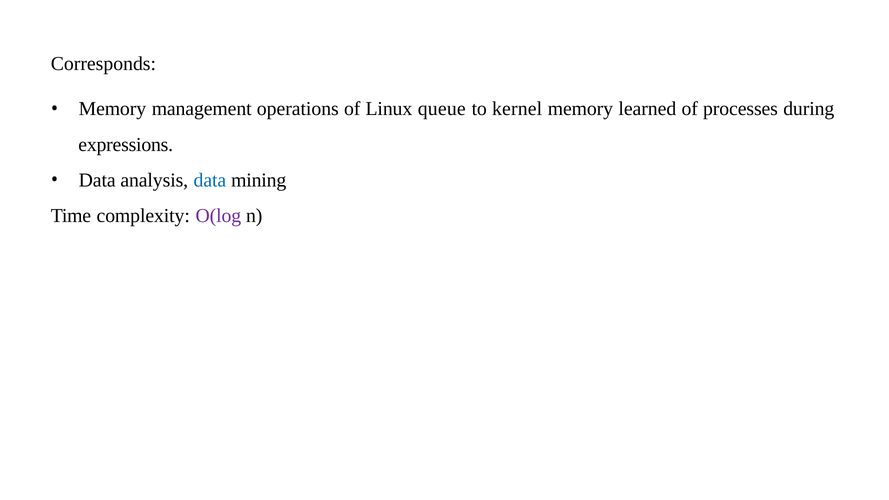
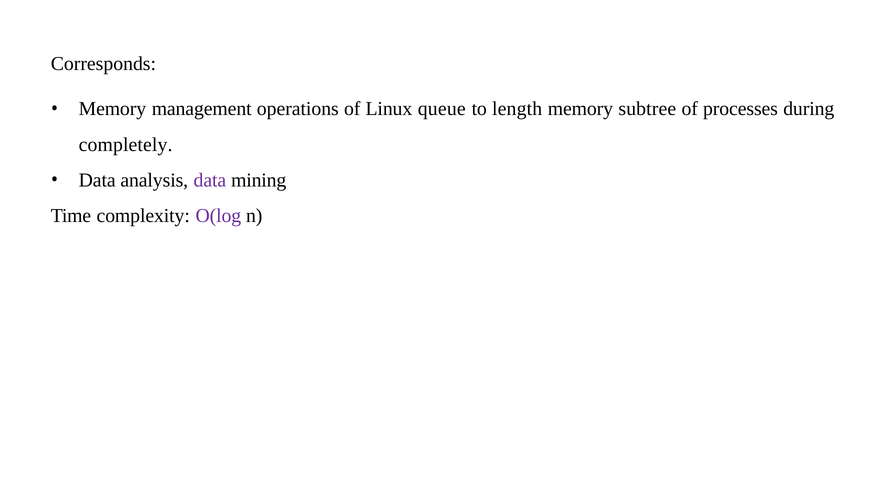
kernel: kernel -> length (517, 109)
learned: learned -> subtree (647, 109)
expressions: expressions -> completely (126, 145)
data colour: blue -> purple (210, 180)
